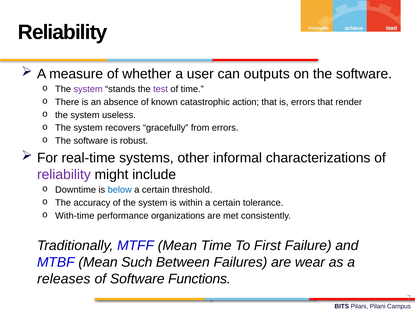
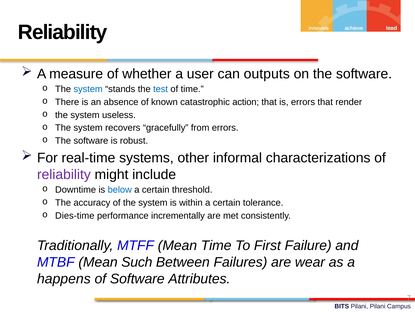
system colour: purple -> blue (88, 89)
test colour: purple -> blue (161, 89)
With-time: With-time -> Dies-time (75, 215)
organizations: organizations -> incrementally (178, 215)
releases: releases -> happens (64, 278)
Functions: Functions -> Attributes (199, 278)
